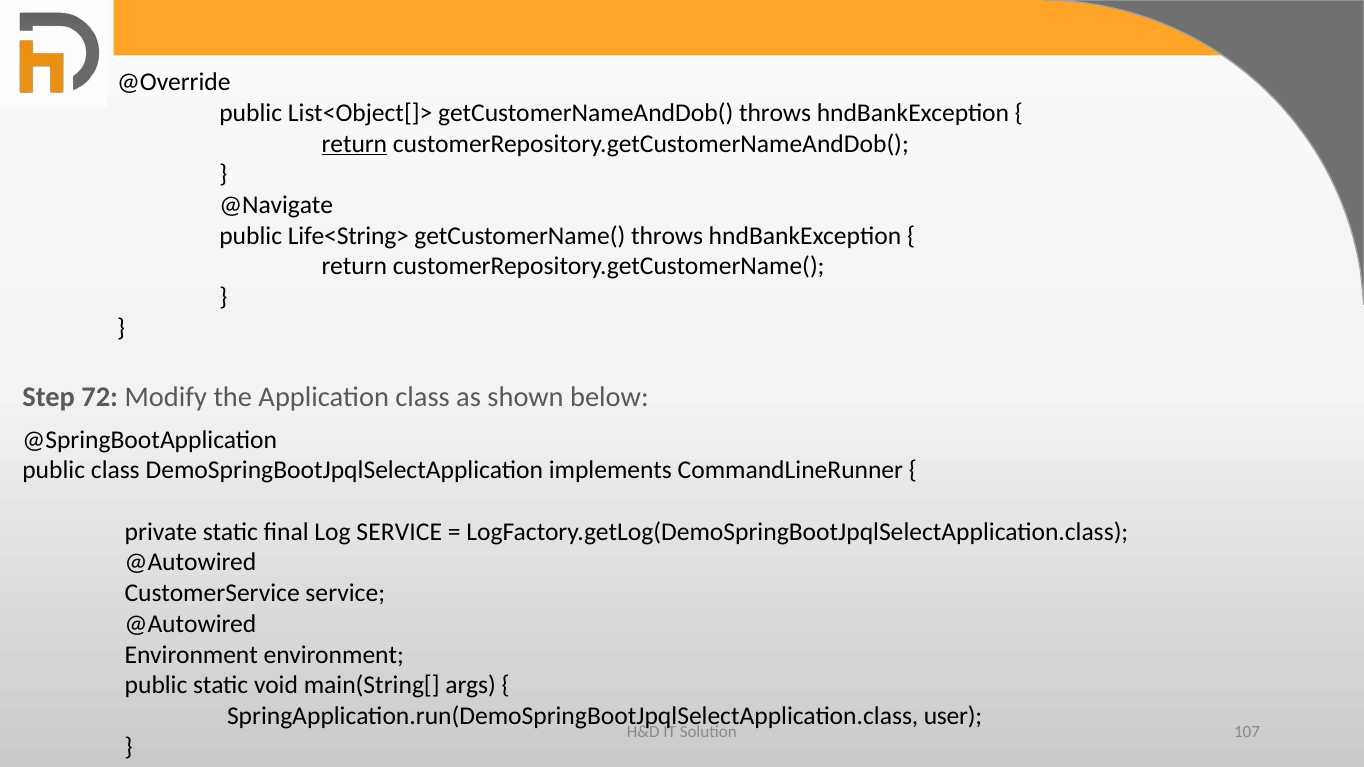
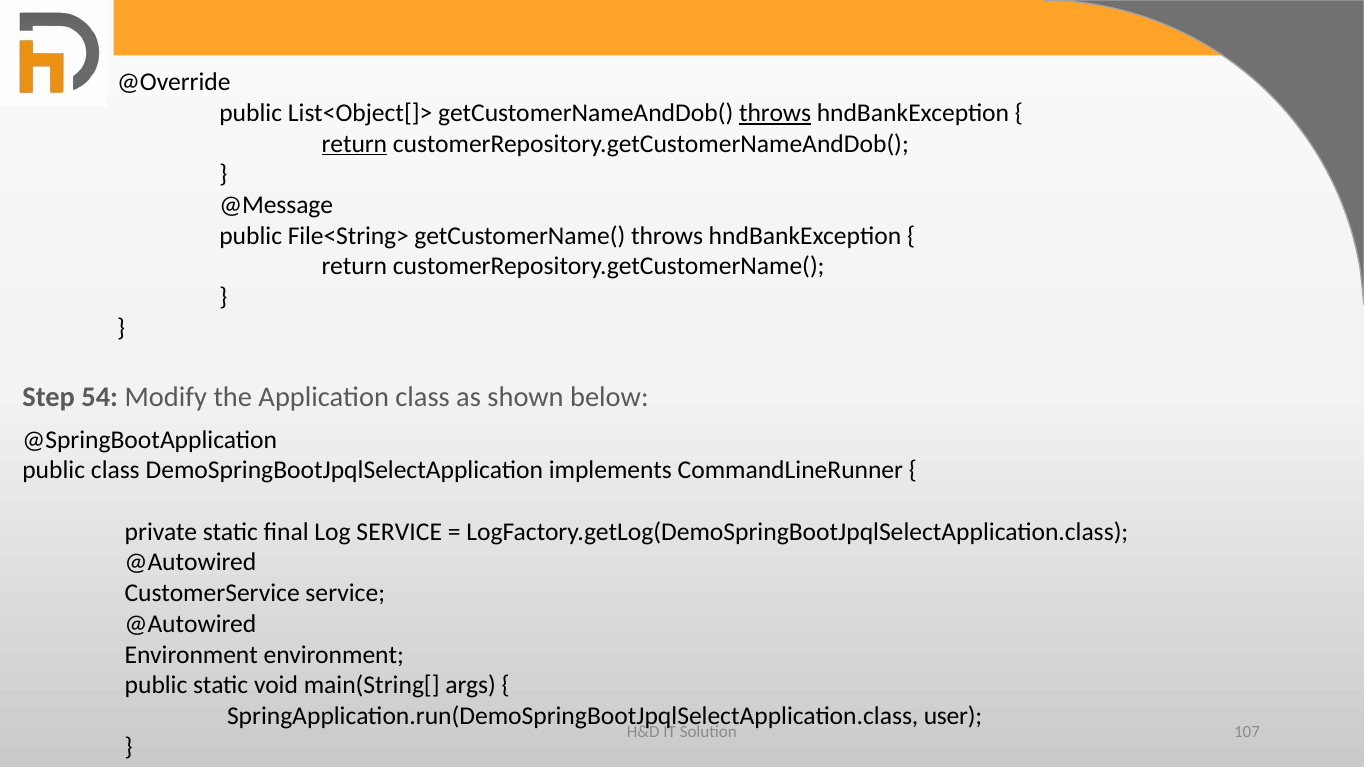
throws underline: none -> present (775, 113)
@Navigate: @Navigate -> @Message (276, 205)
Life<String>: Life<String> -> File<String> (348, 236)
72: 72 -> 54 (100, 397)
